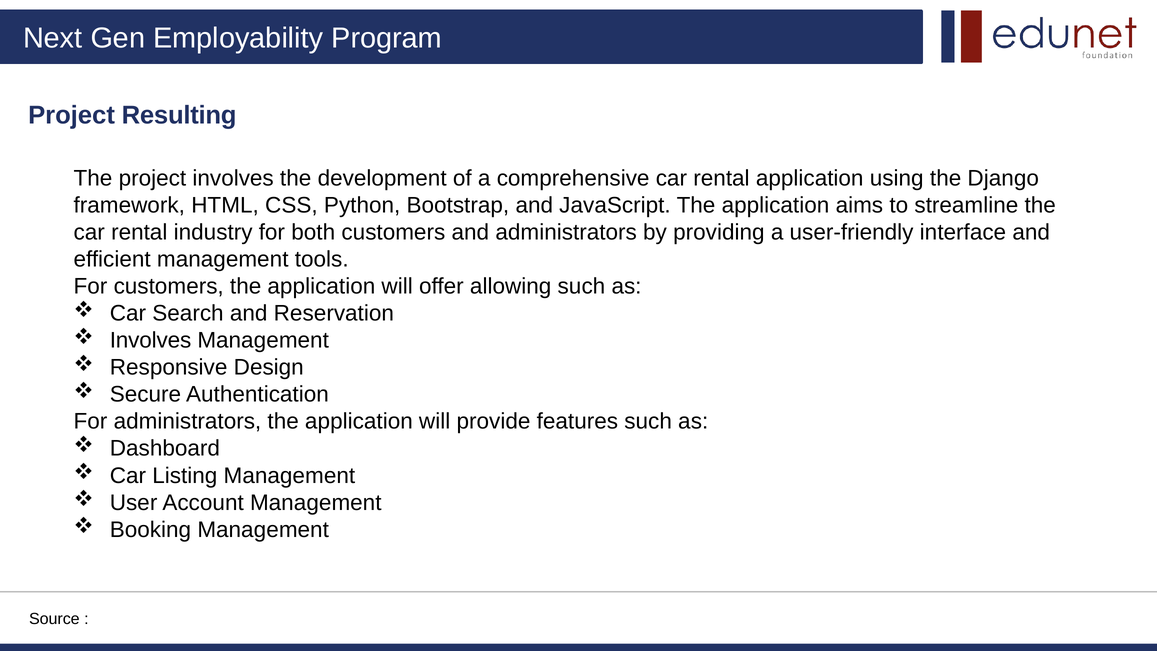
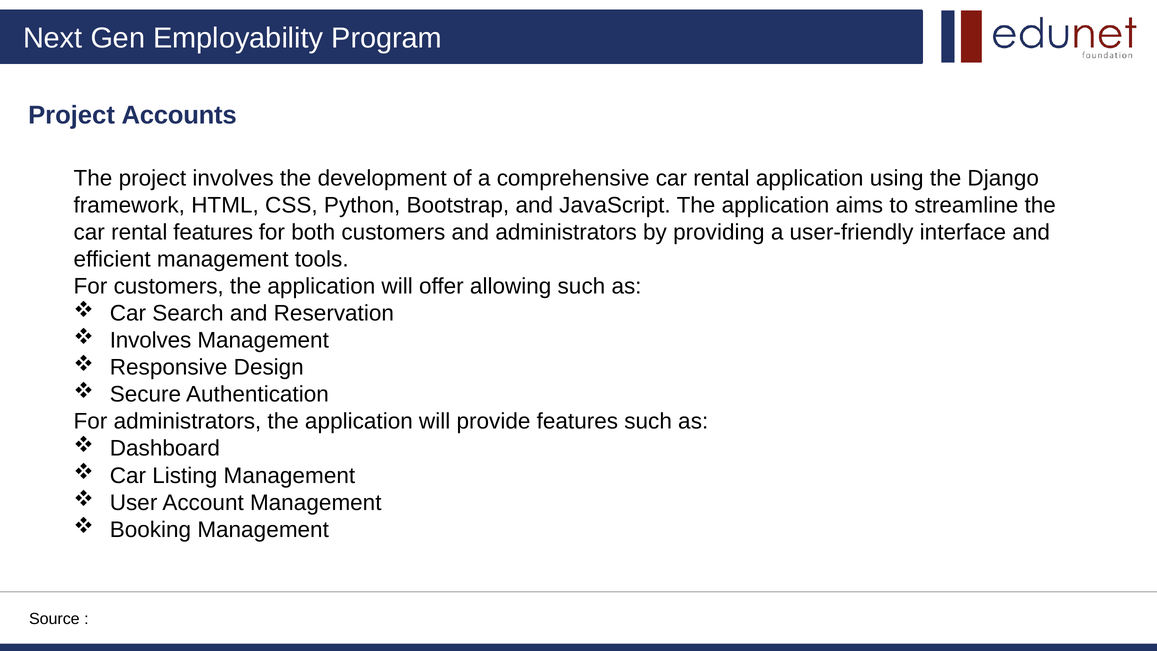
Resulting: Resulting -> Accounts (179, 115)
rental industry: industry -> features (213, 232)
